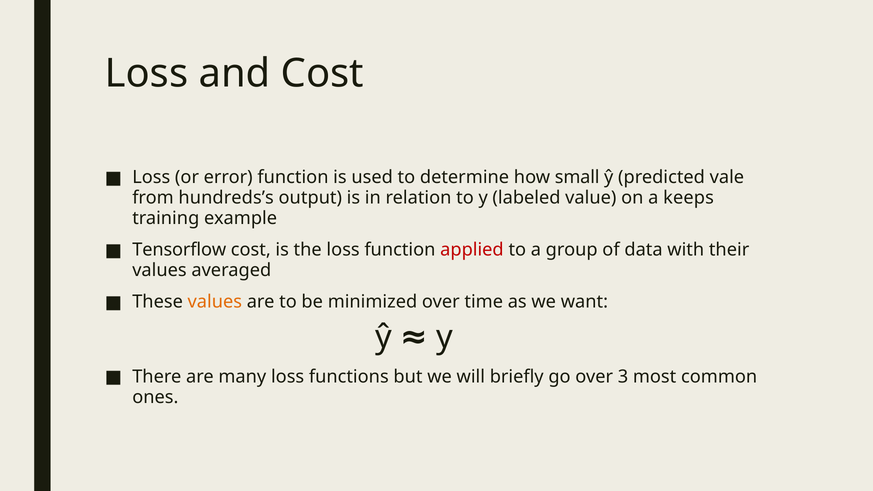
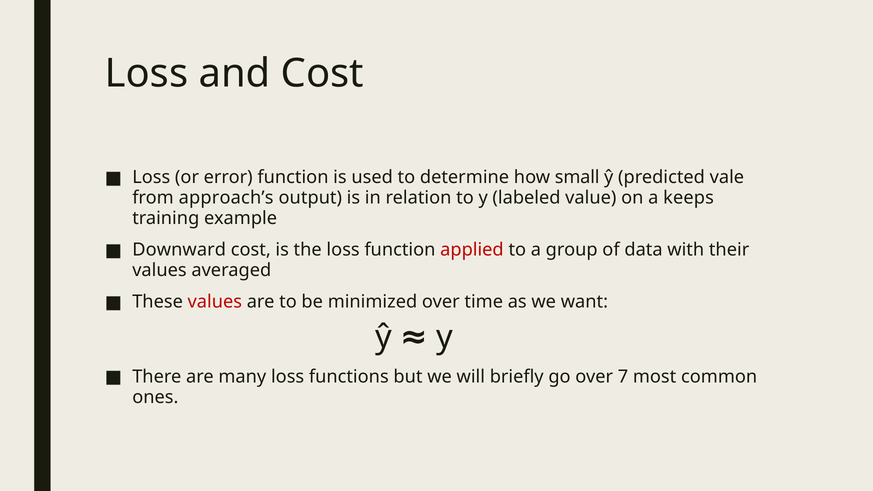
hundreds’s: hundreds’s -> approach’s (226, 198)
Tensorflow: Tensorflow -> Downward (179, 250)
values colour: orange -> red (215, 302)
3: 3 -> 7 (623, 377)
